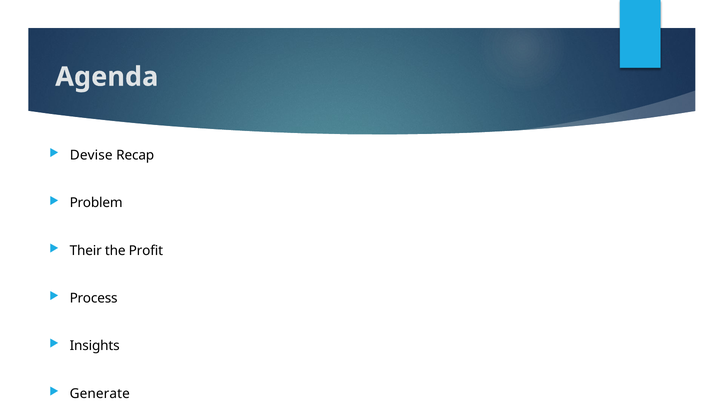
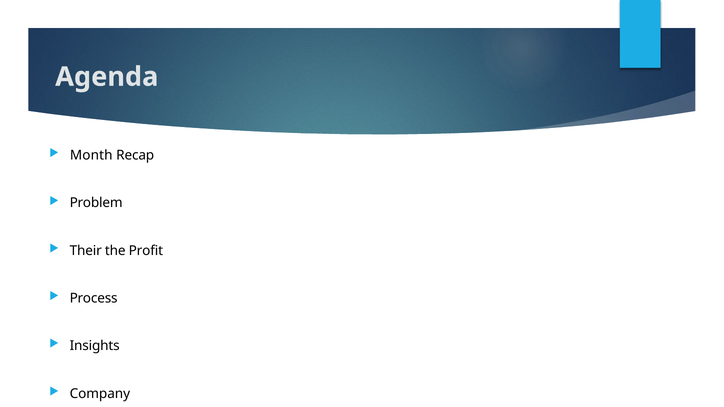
Devise: Devise -> Month (91, 155)
Generate: Generate -> Company (100, 394)
